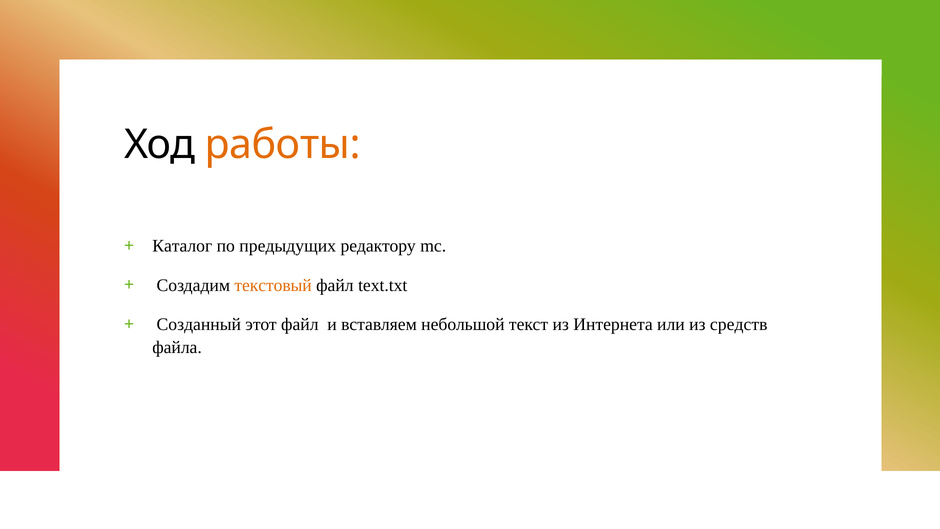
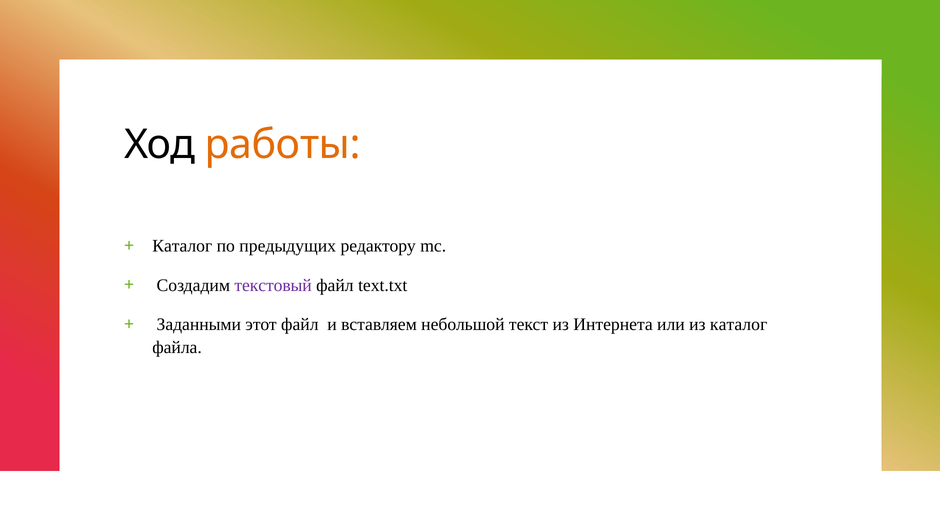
текстовый colour: orange -> purple (273, 285)
Созданный: Созданный -> Заданными (199, 324)
из средств: средств -> каталог (739, 324)
